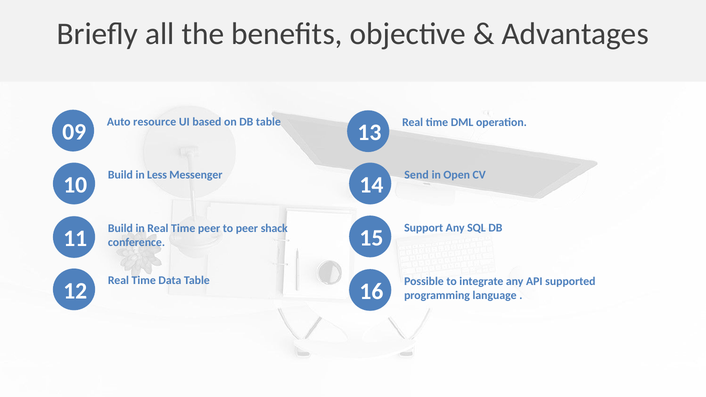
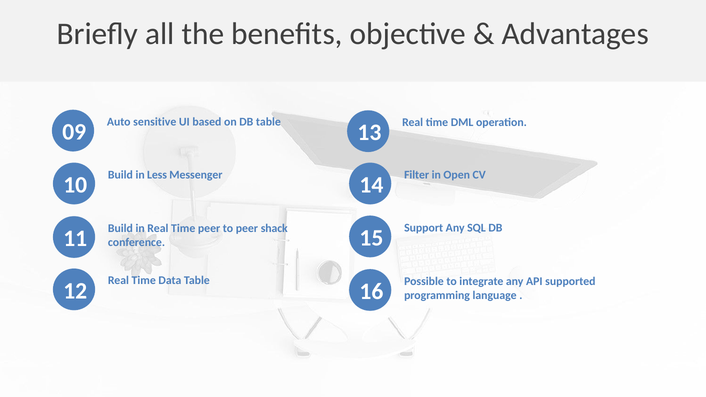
resource: resource -> sensitive (155, 122)
Send: Send -> Filter (417, 175)
